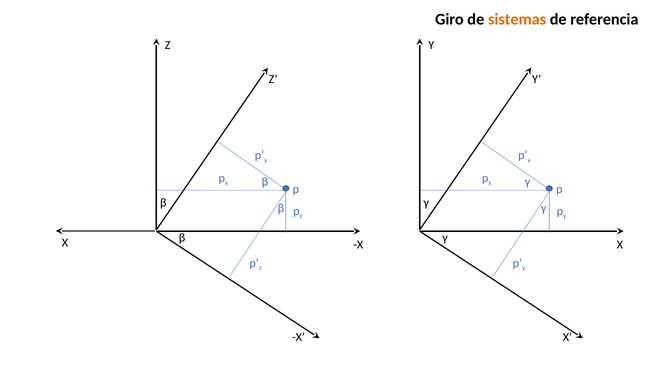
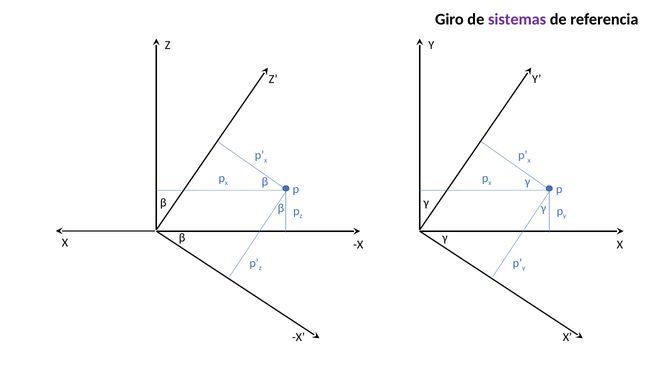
sistemas colour: orange -> purple (517, 20)
